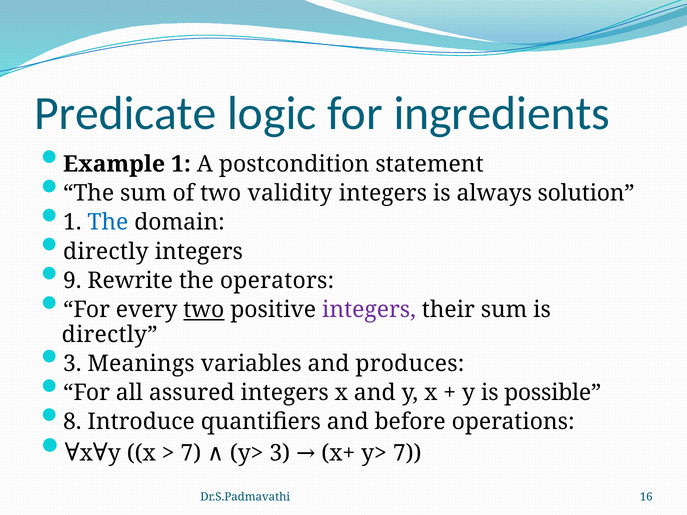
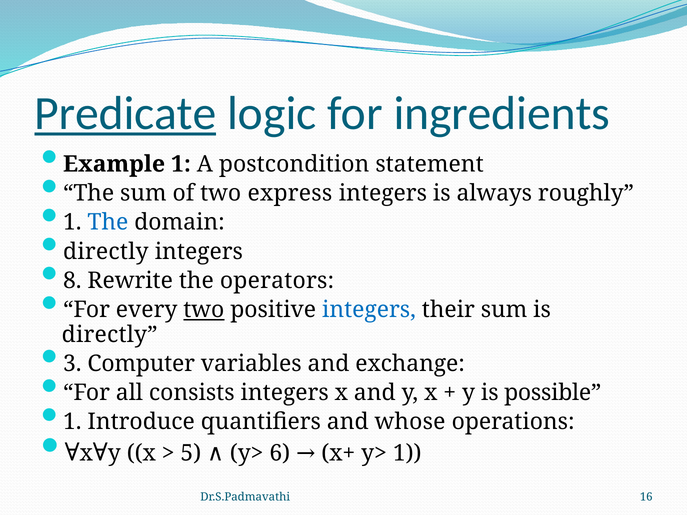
Predicate underline: none -> present (125, 113)
validity: validity -> express (290, 193)
solution: solution -> roughly (586, 193)
9: 9 -> 8 (72, 281)
integers colour: purple -> blue (369, 310)
Meanings: Meanings -> Computer (141, 364)
produces: produces -> exchange (410, 364)
assured: assured -> consists (192, 393)
8: 8 -> 1 (72, 422)
before: before -> whose (410, 422)
7: 7 -> 5 (191, 454)
y> 3: 3 -> 6 (280, 454)
y> 7: 7 -> 1 (407, 454)
